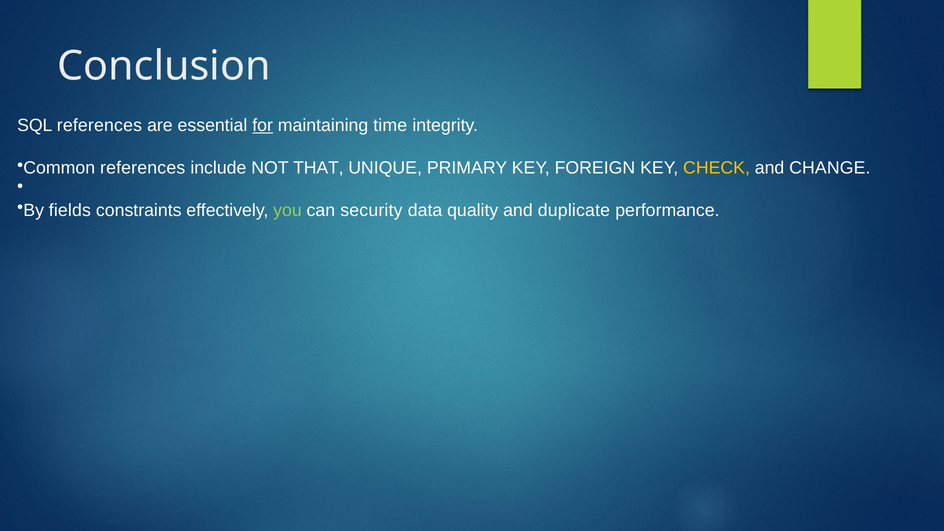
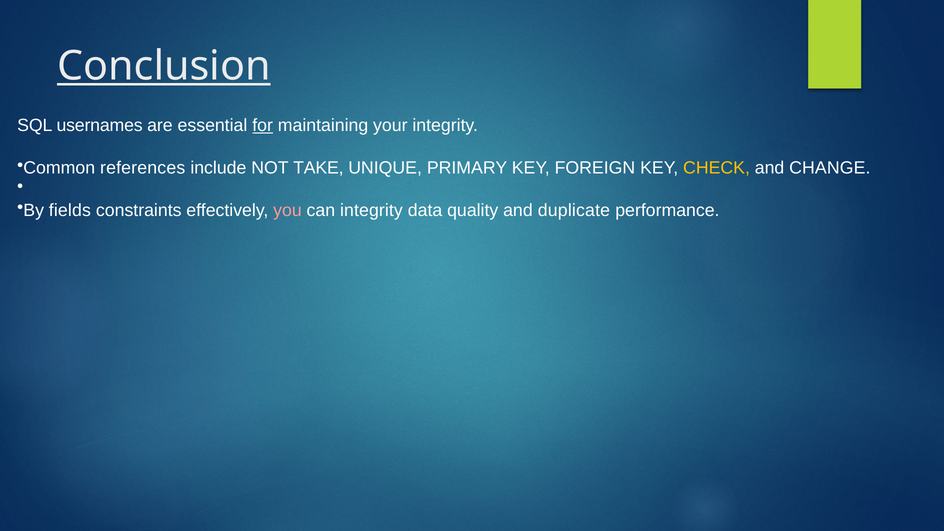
Conclusion underline: none -> present (164, 66)
SQL references: references -> usernames (100, 126)
time: time -> your (390, 126)
THAT: THAT -> TAKE (318, 168)
you colour: light green -> pink (287, 211)
can security: security -> integrity (371, 211)
